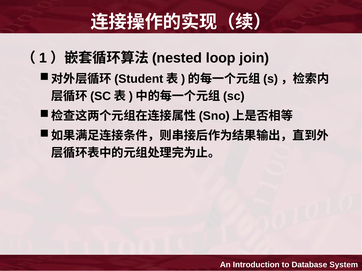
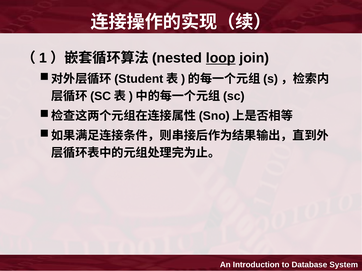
loop underline: none -> present (221, 58)
